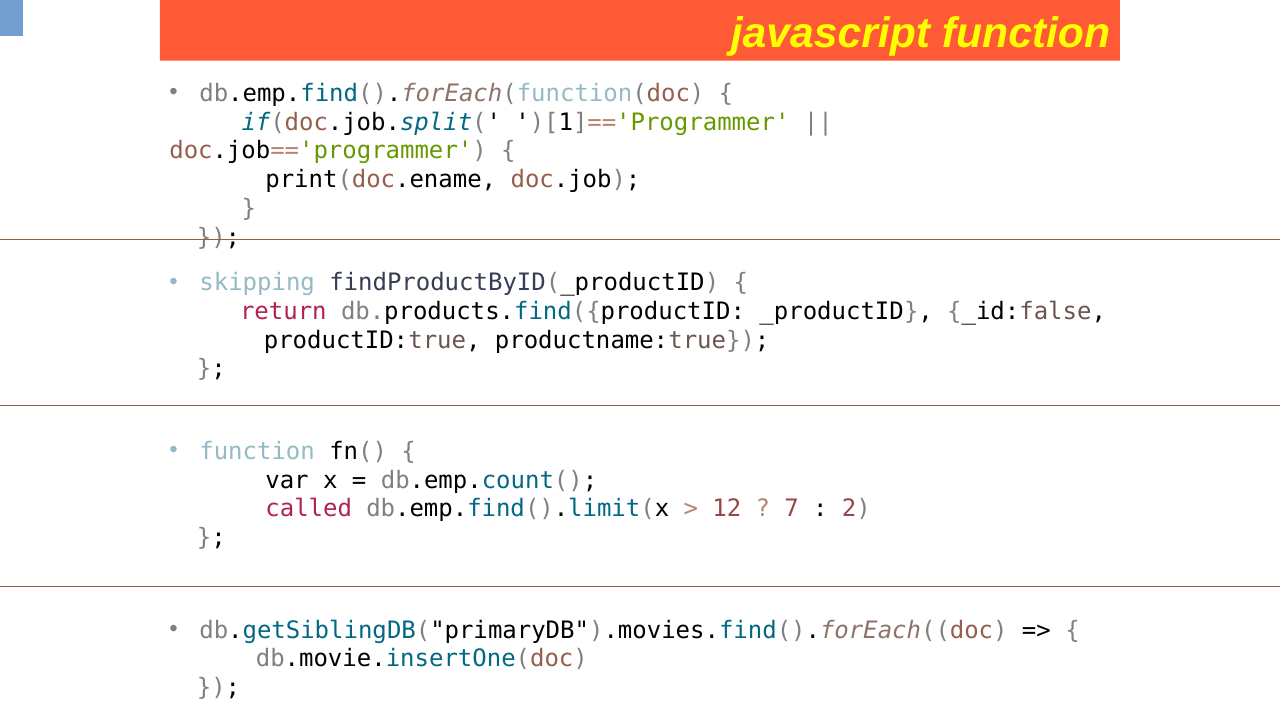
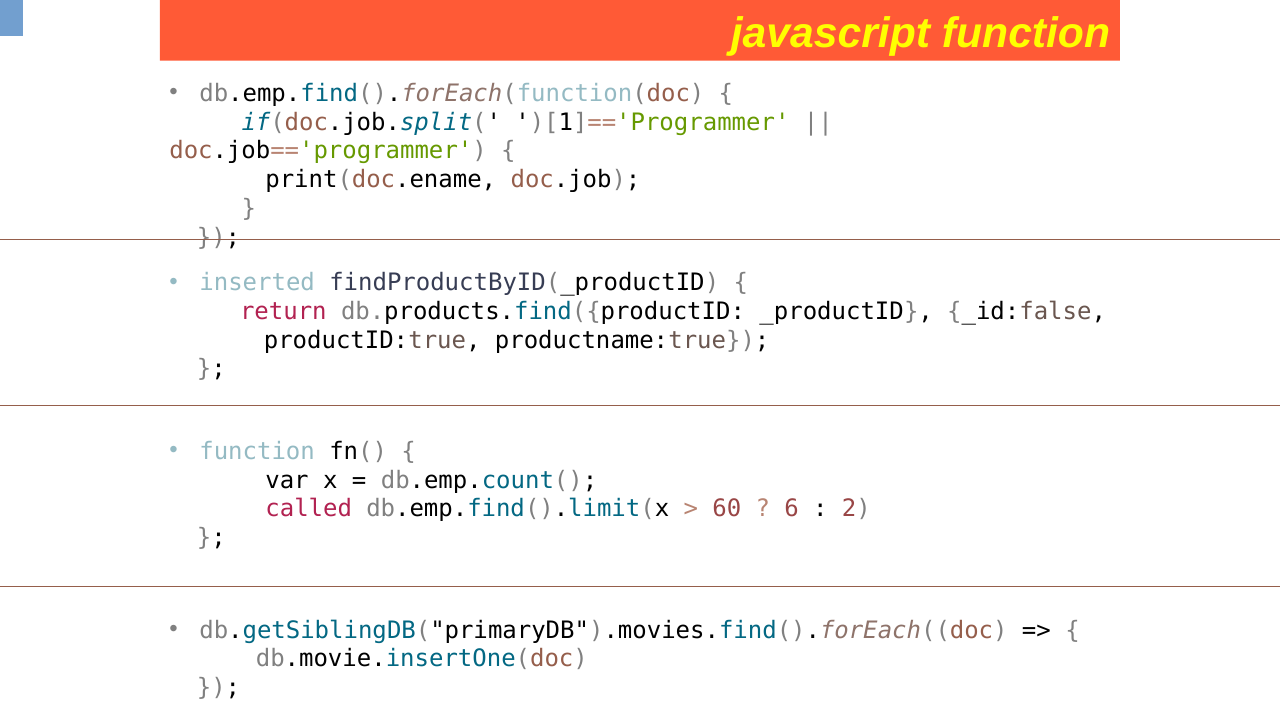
skipping: skipping -> inserted (257, 282)
12: 12 -> 60 (727, 509)
7: 7 -> 6 (792, 509)
